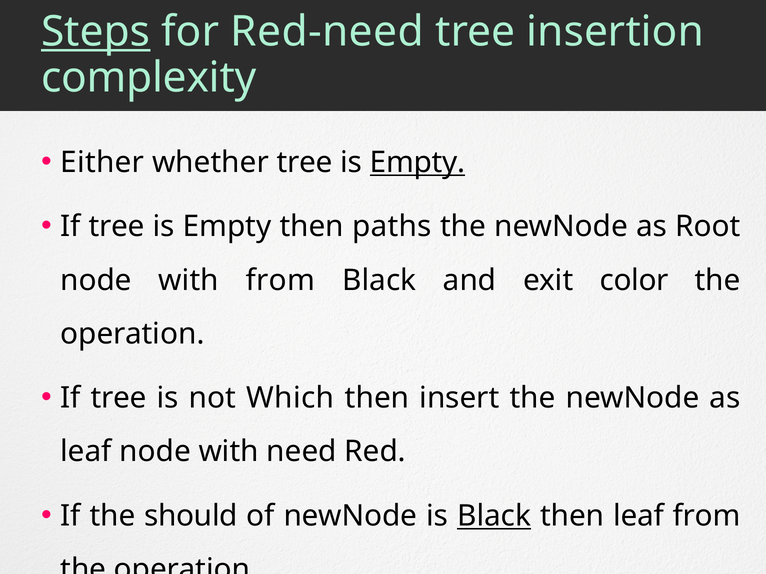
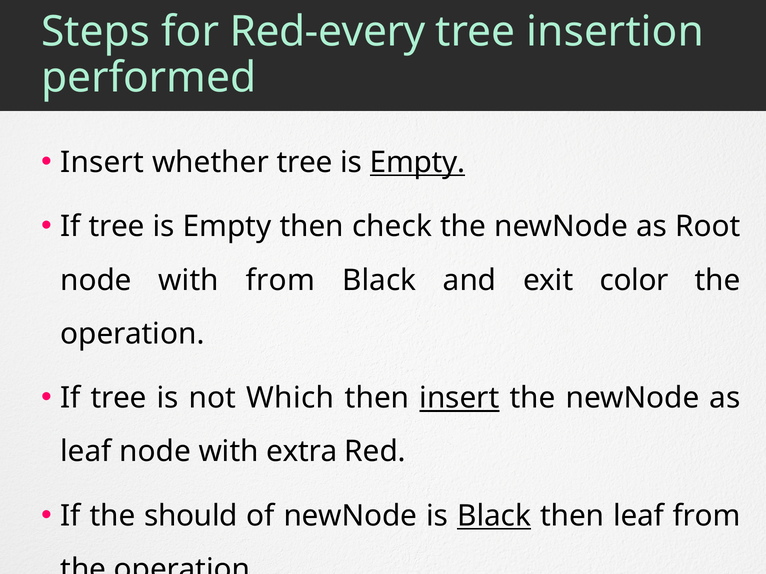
Steps underline: present -> none (96, 32)
Red-need: Red-need -> Red-every (328, 32)
complexity: complexity -> performed (149, 78)
Either: Either -> Insert (102, 163)
paths: paths -> check (392, 227)
insert underline: none -> present (459, 398)
need: need -> extra (302, 452)
